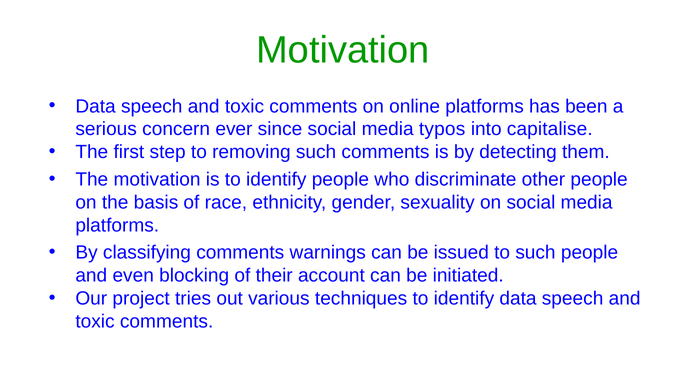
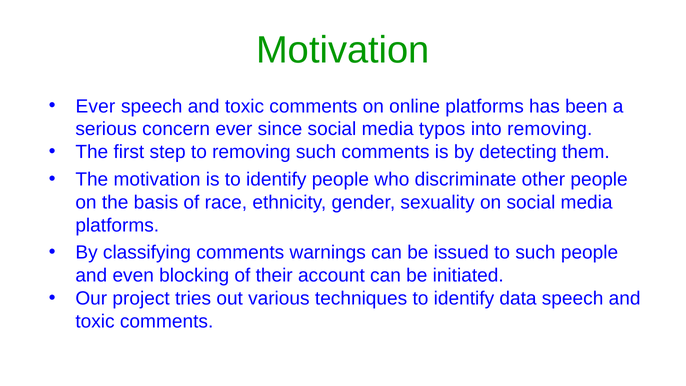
Data: Data -> Ever (95, 106)
into capitalise: capitalise -> removing (550, 129)
